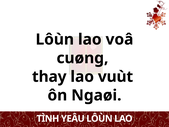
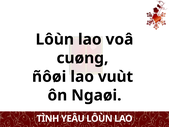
thay: thay -> ñôøi (49, 77)
